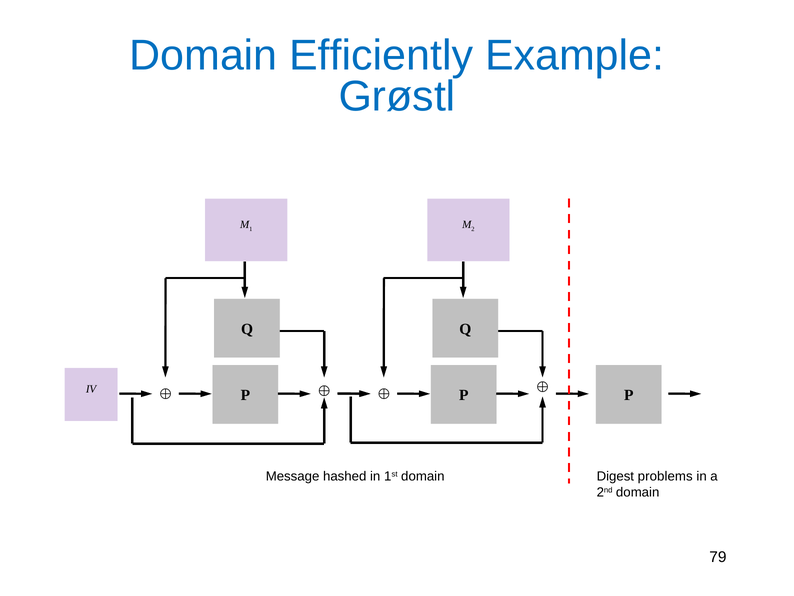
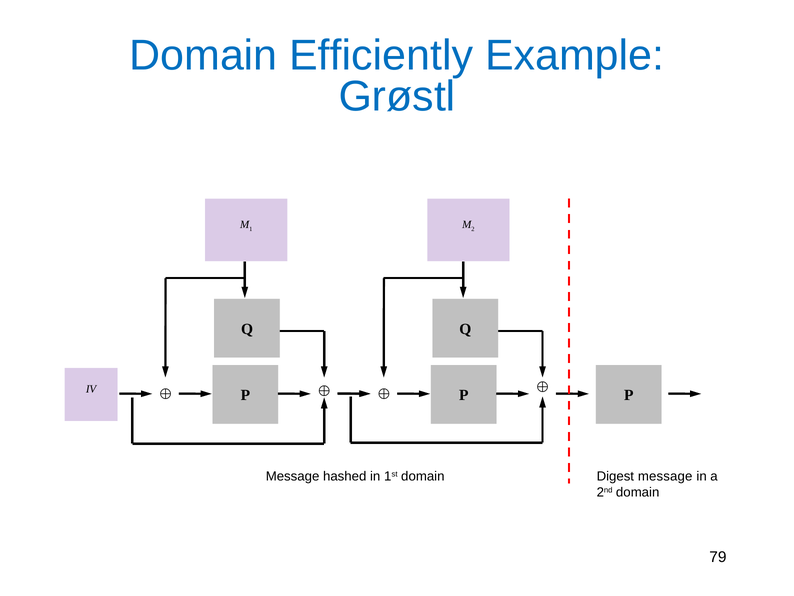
Digest problems: problems -> message (665, 476)
